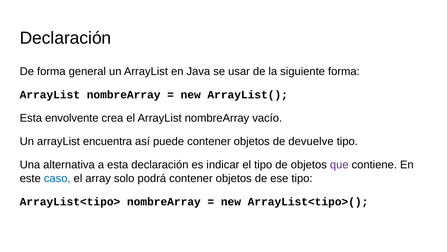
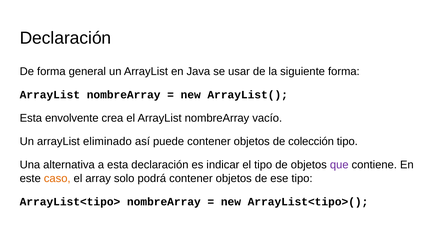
encuentra: encuentra -> eliminado (107, 141)
devuelve: devuelve -> colección (311, 141)
caso colour: blue -> orange (57, 178)
